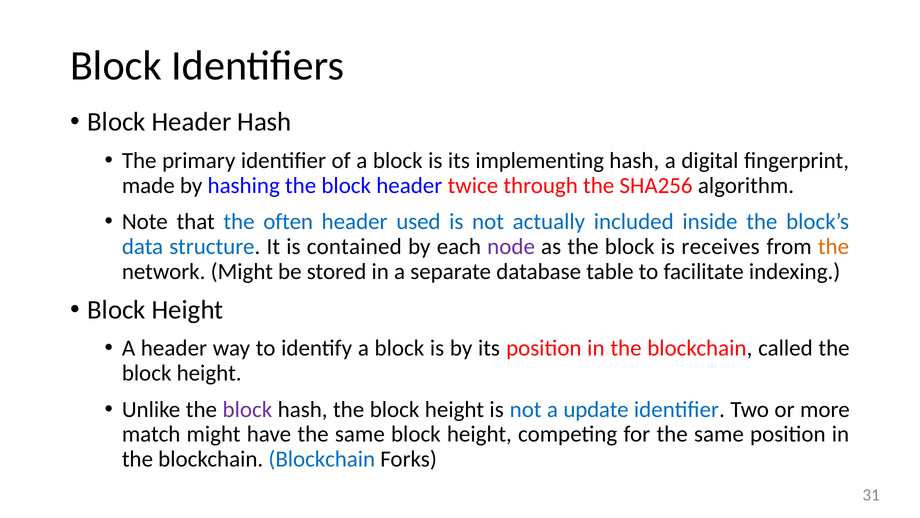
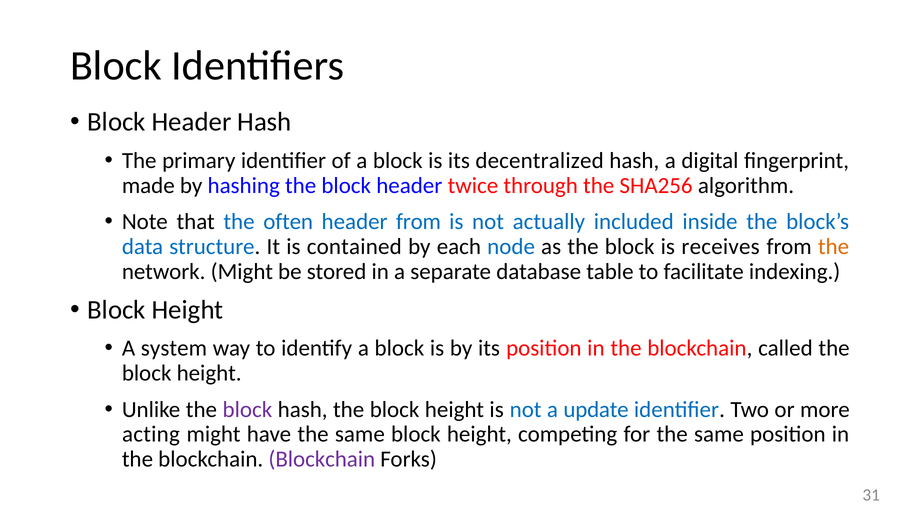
implementing: implementing -> decentralized (540, 160)
header used: used -> from (418, 222)
node colour: purple -> blue (511, 246)
A header: header -> system (174, 348)
match: match -> acting (151, 434)
Blockchain colour: blue -> purple (322, 459)
